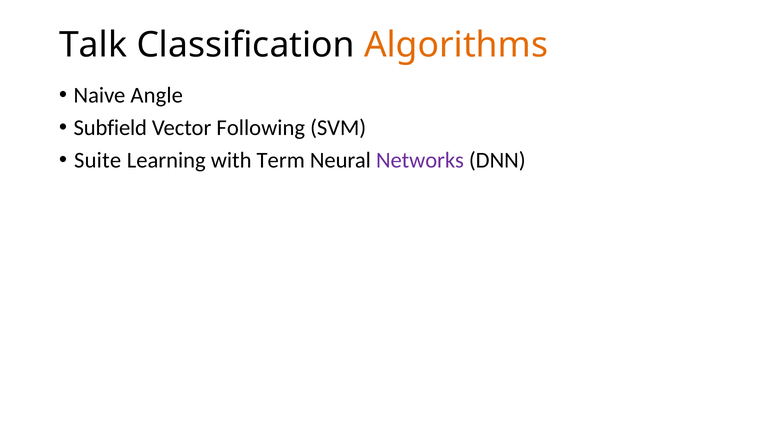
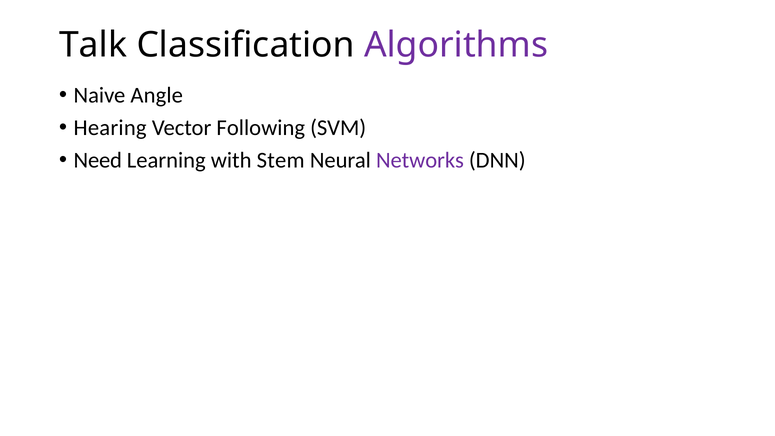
Algorithms colour: orange -> purple (456, 45)
Subfield: Subfield -> Hearing (110, 128)
Suite: Suite -> Need (98, 160)
Term: Term -> Stem (281, 160)
